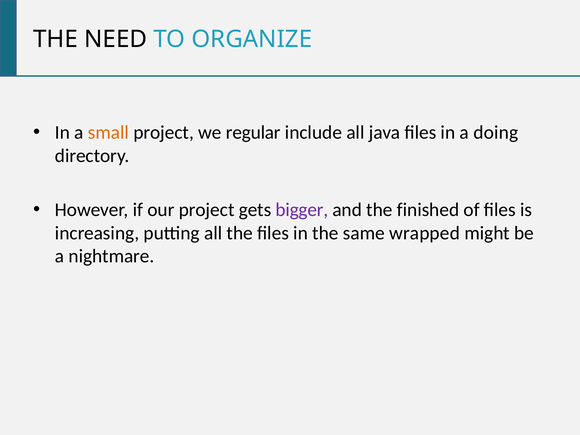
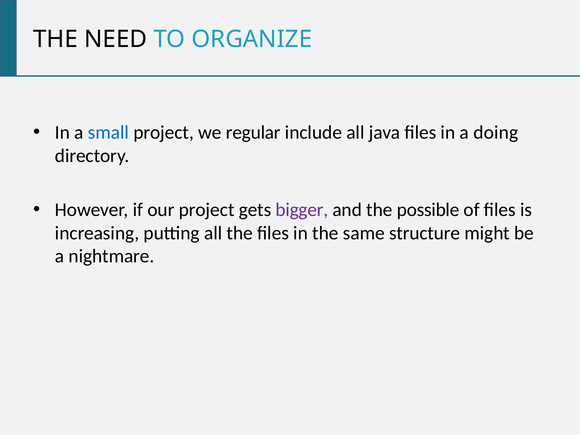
small colour: orange -> blue (109, 133)
finished: finished -> possible (428, 210)
wrapped: wrapped -> structure (425, 233)
